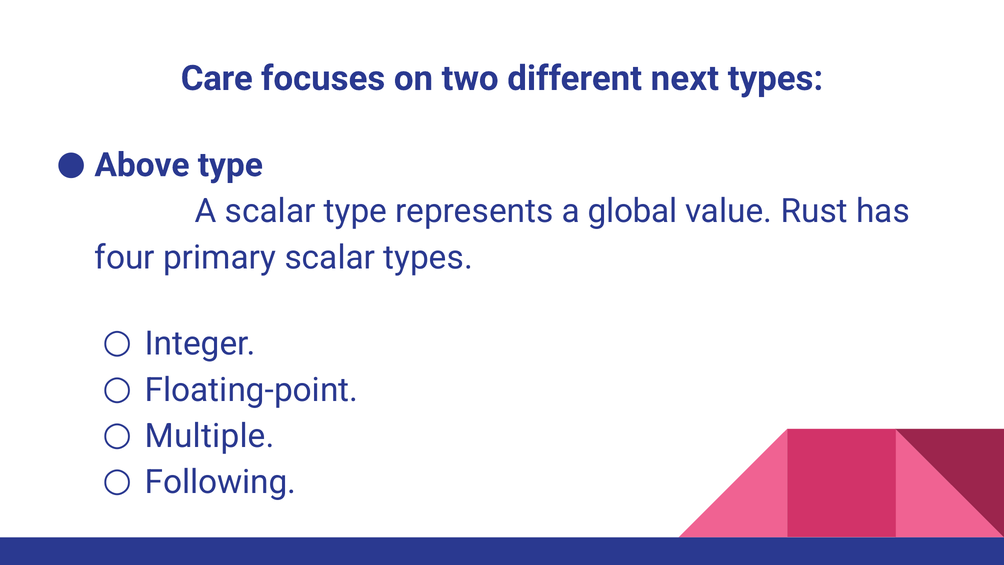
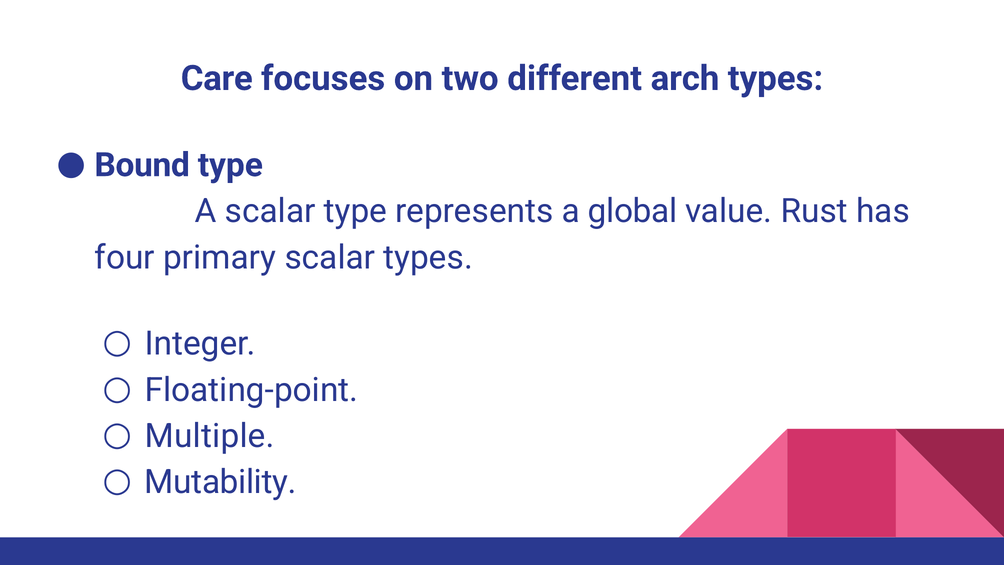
next: next -> arch (685, 78)
Above: Above -> Bound (142, 165)
Following: Following -> Mutability (221, 482)
